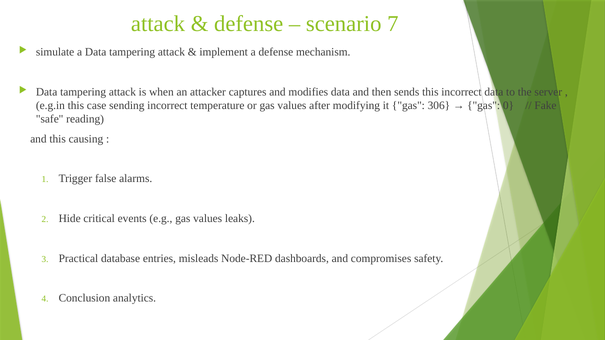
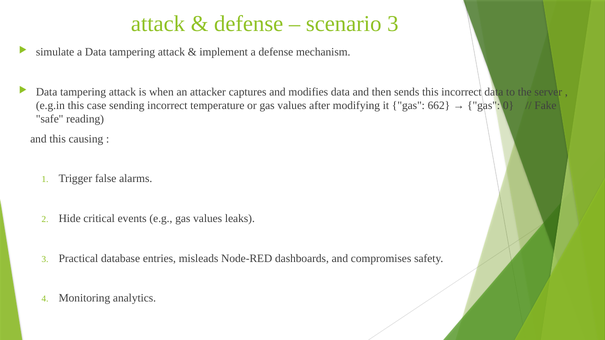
scenario 7: 7 -> 3 (393, 24)
306: 306 -> 662 (439, 106)
Conclusion: Conclusion -> Monitoring (84, 298)
